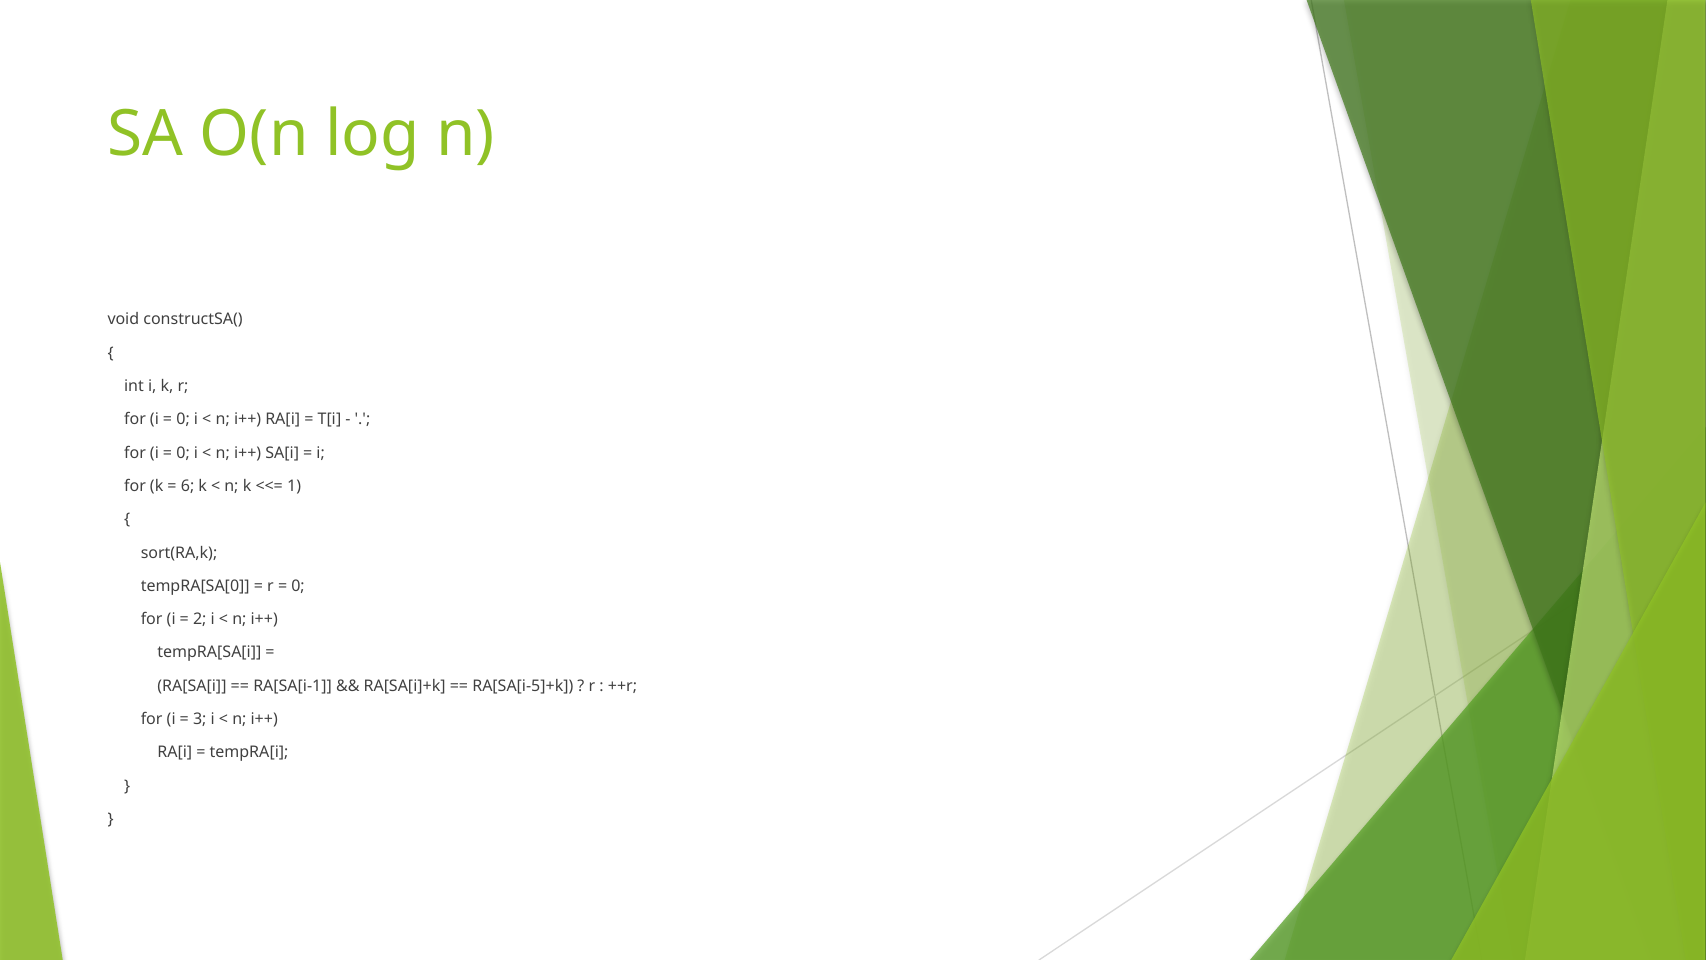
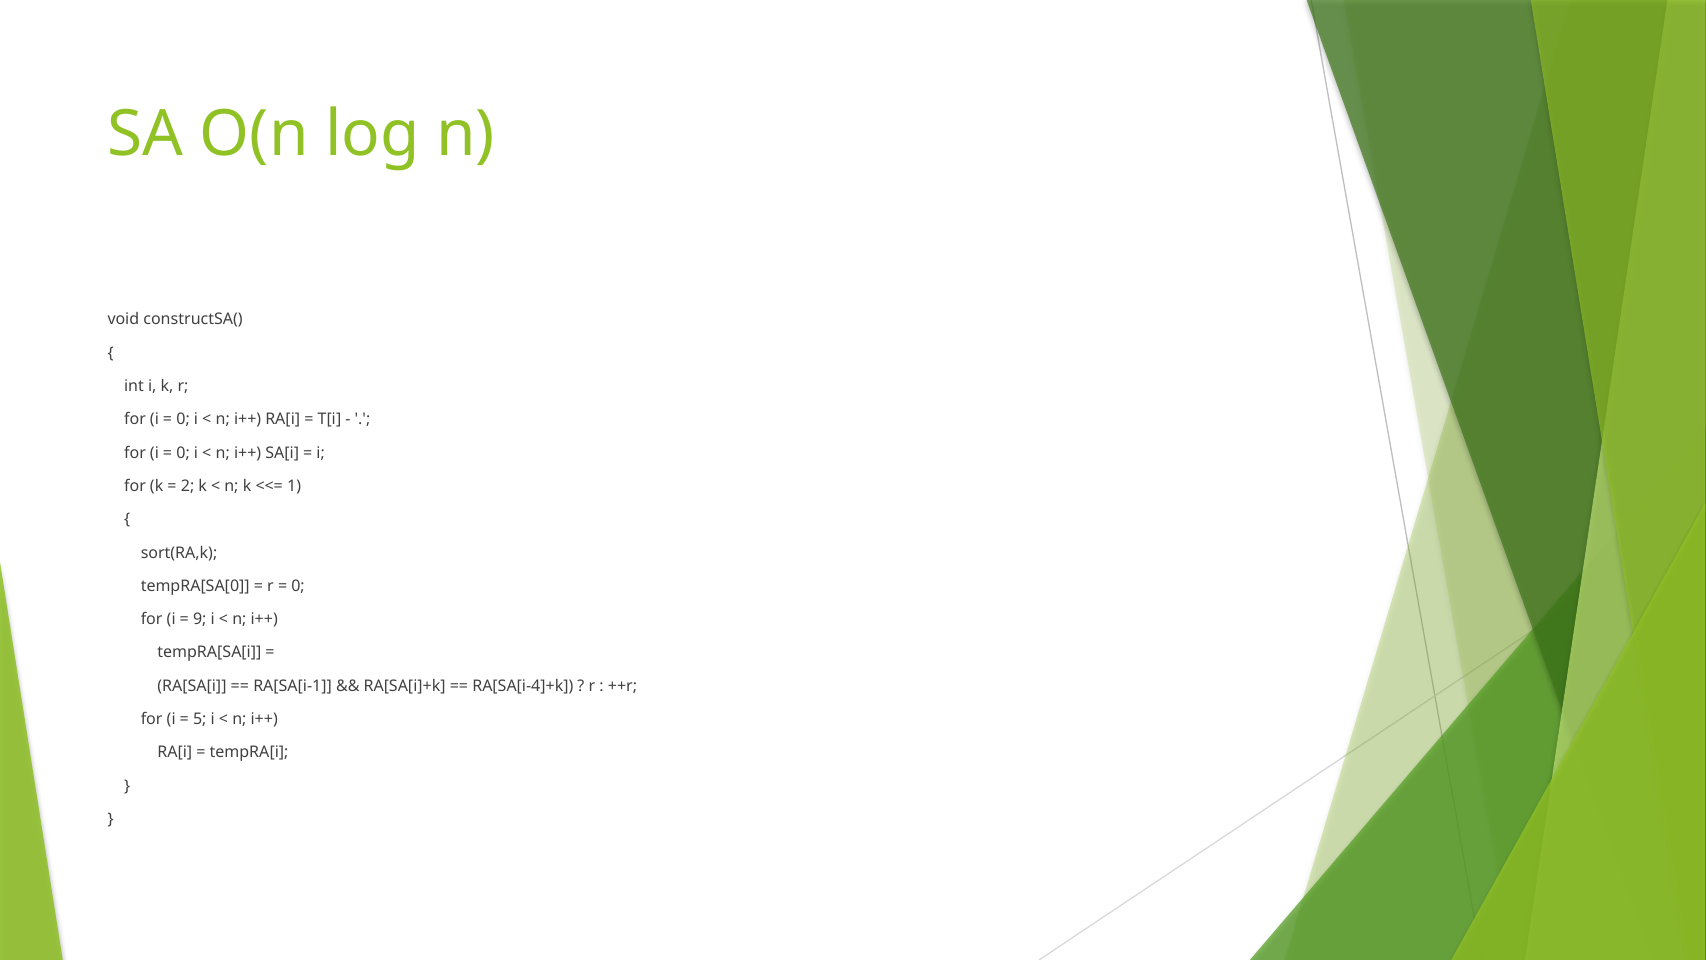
6: 6 -> 2 (188, 486)
2: 2 -> 9 (200, 619)
RA[SA[i-5]+k: RA[SA[i-5]+k -> RA[SA[i-4]+k (523, 686)
3: 3 -> 5 (200, 719)
